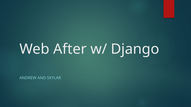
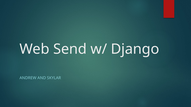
After: After -> Send (70, 49)
